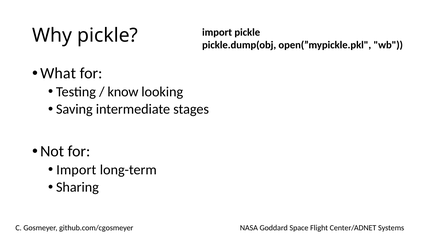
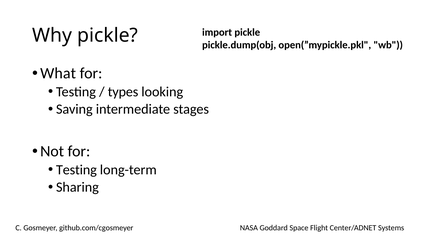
know: know -> types (123, 92)
Import: Import -> Testing (76, 170)
